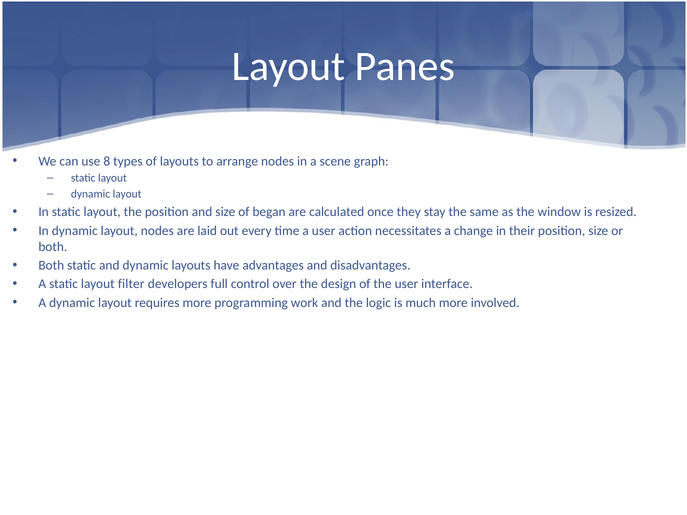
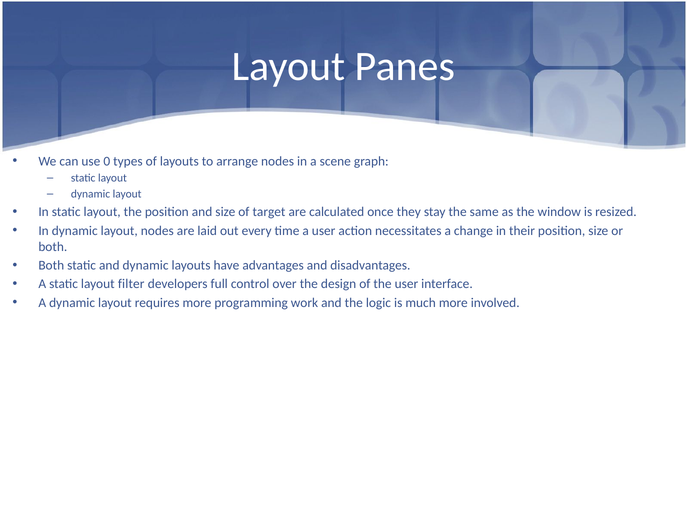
8: 8 -> 0 (107, 161)
began: began -> target (269, 212)
